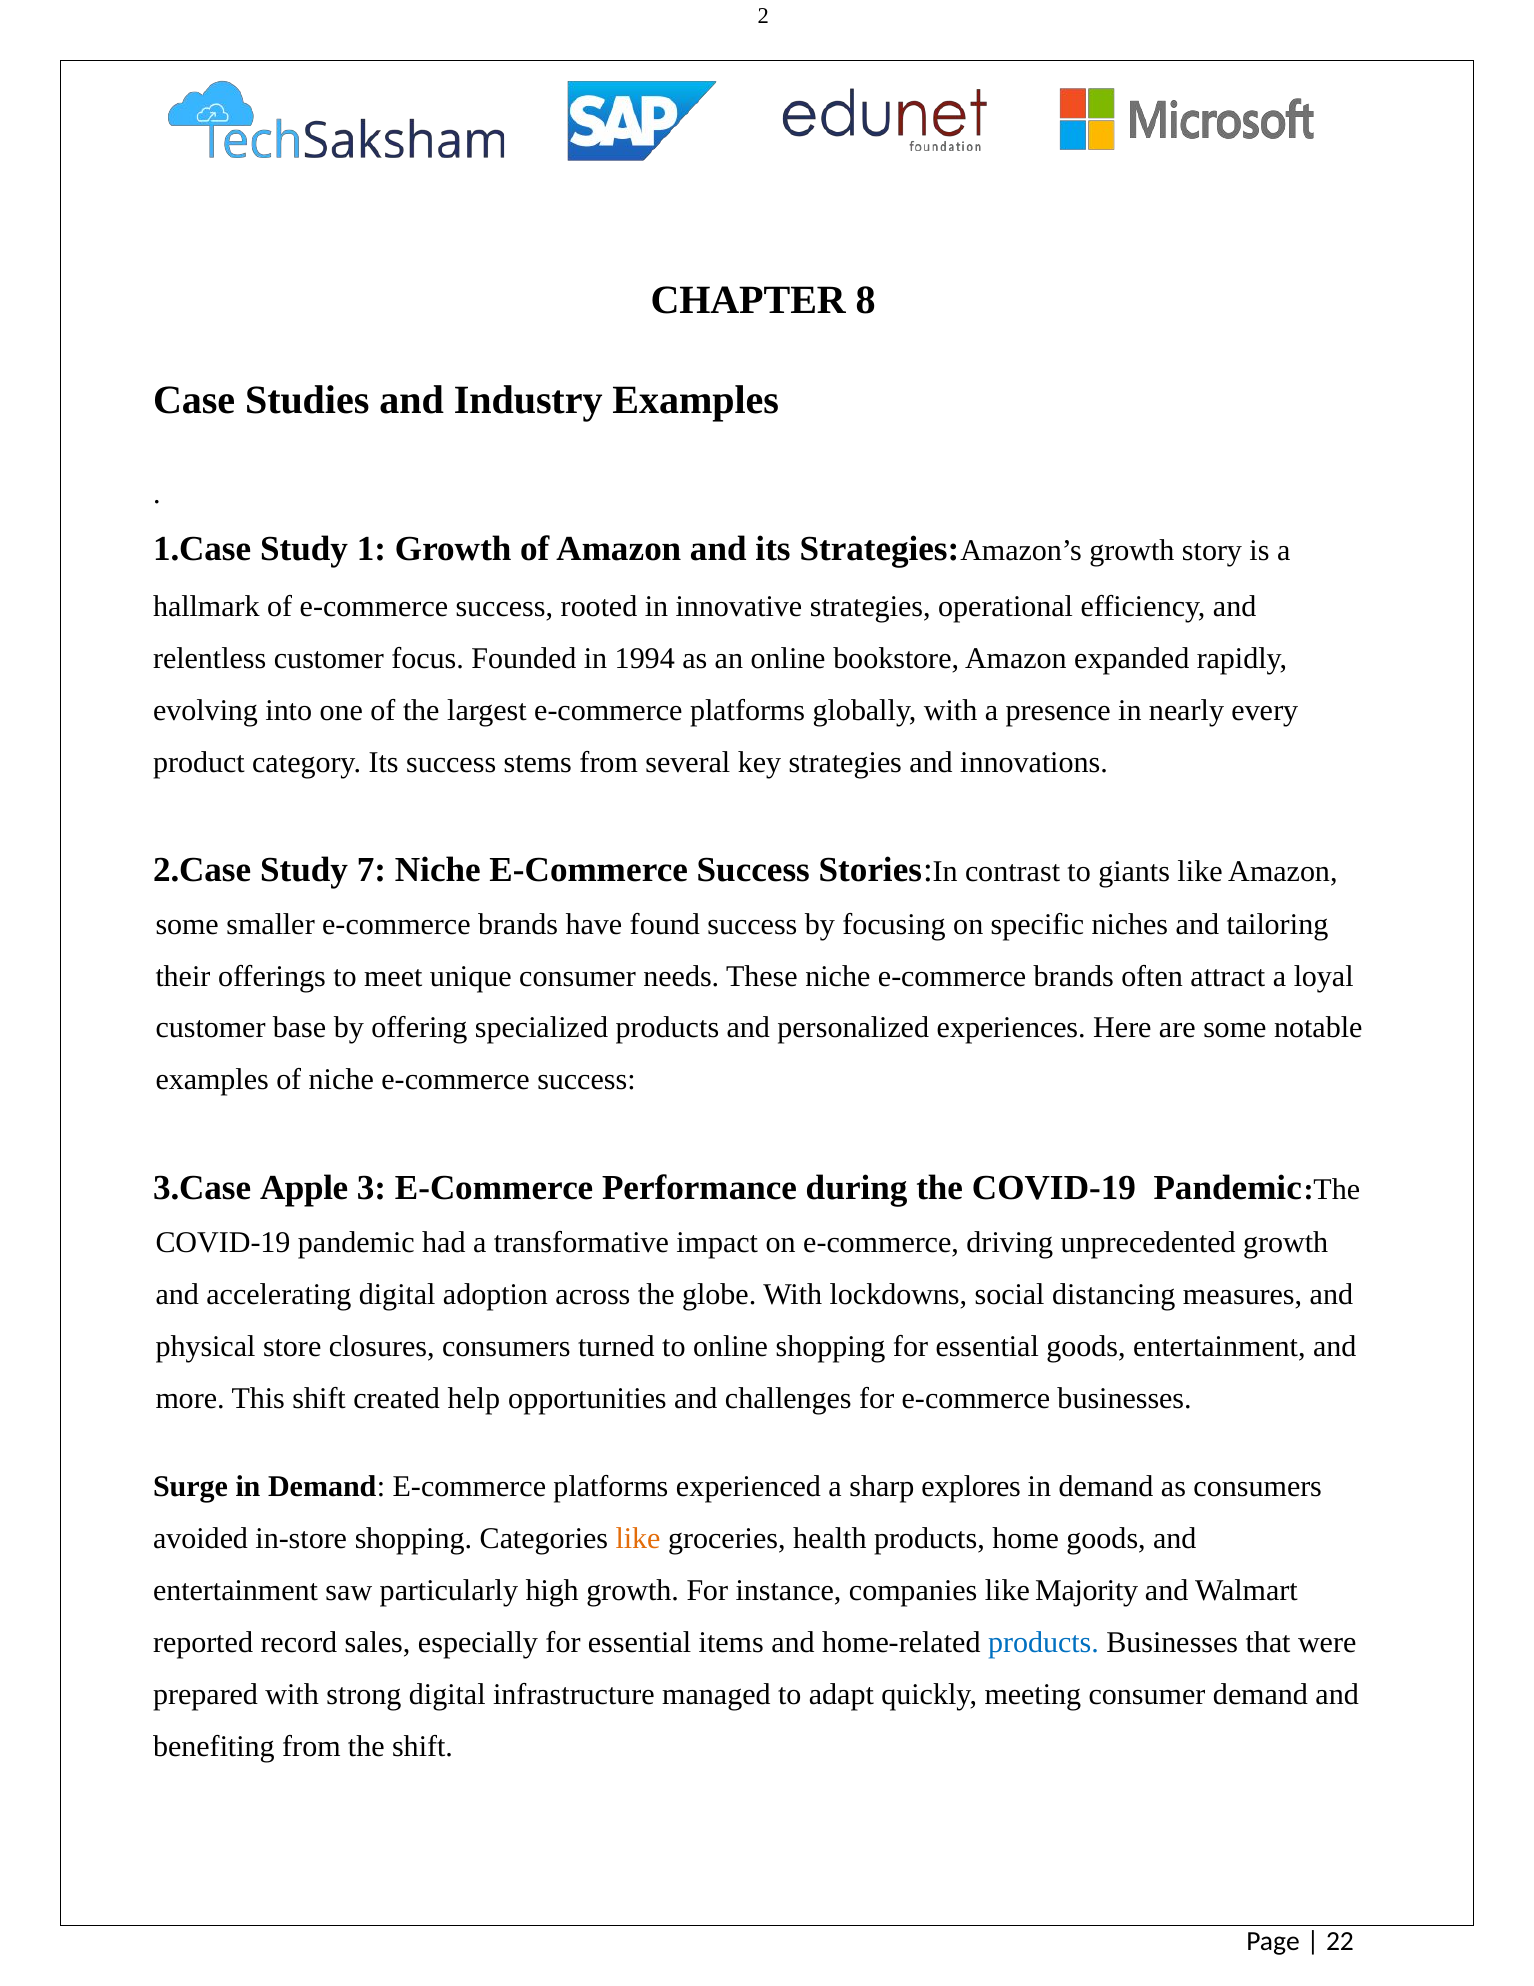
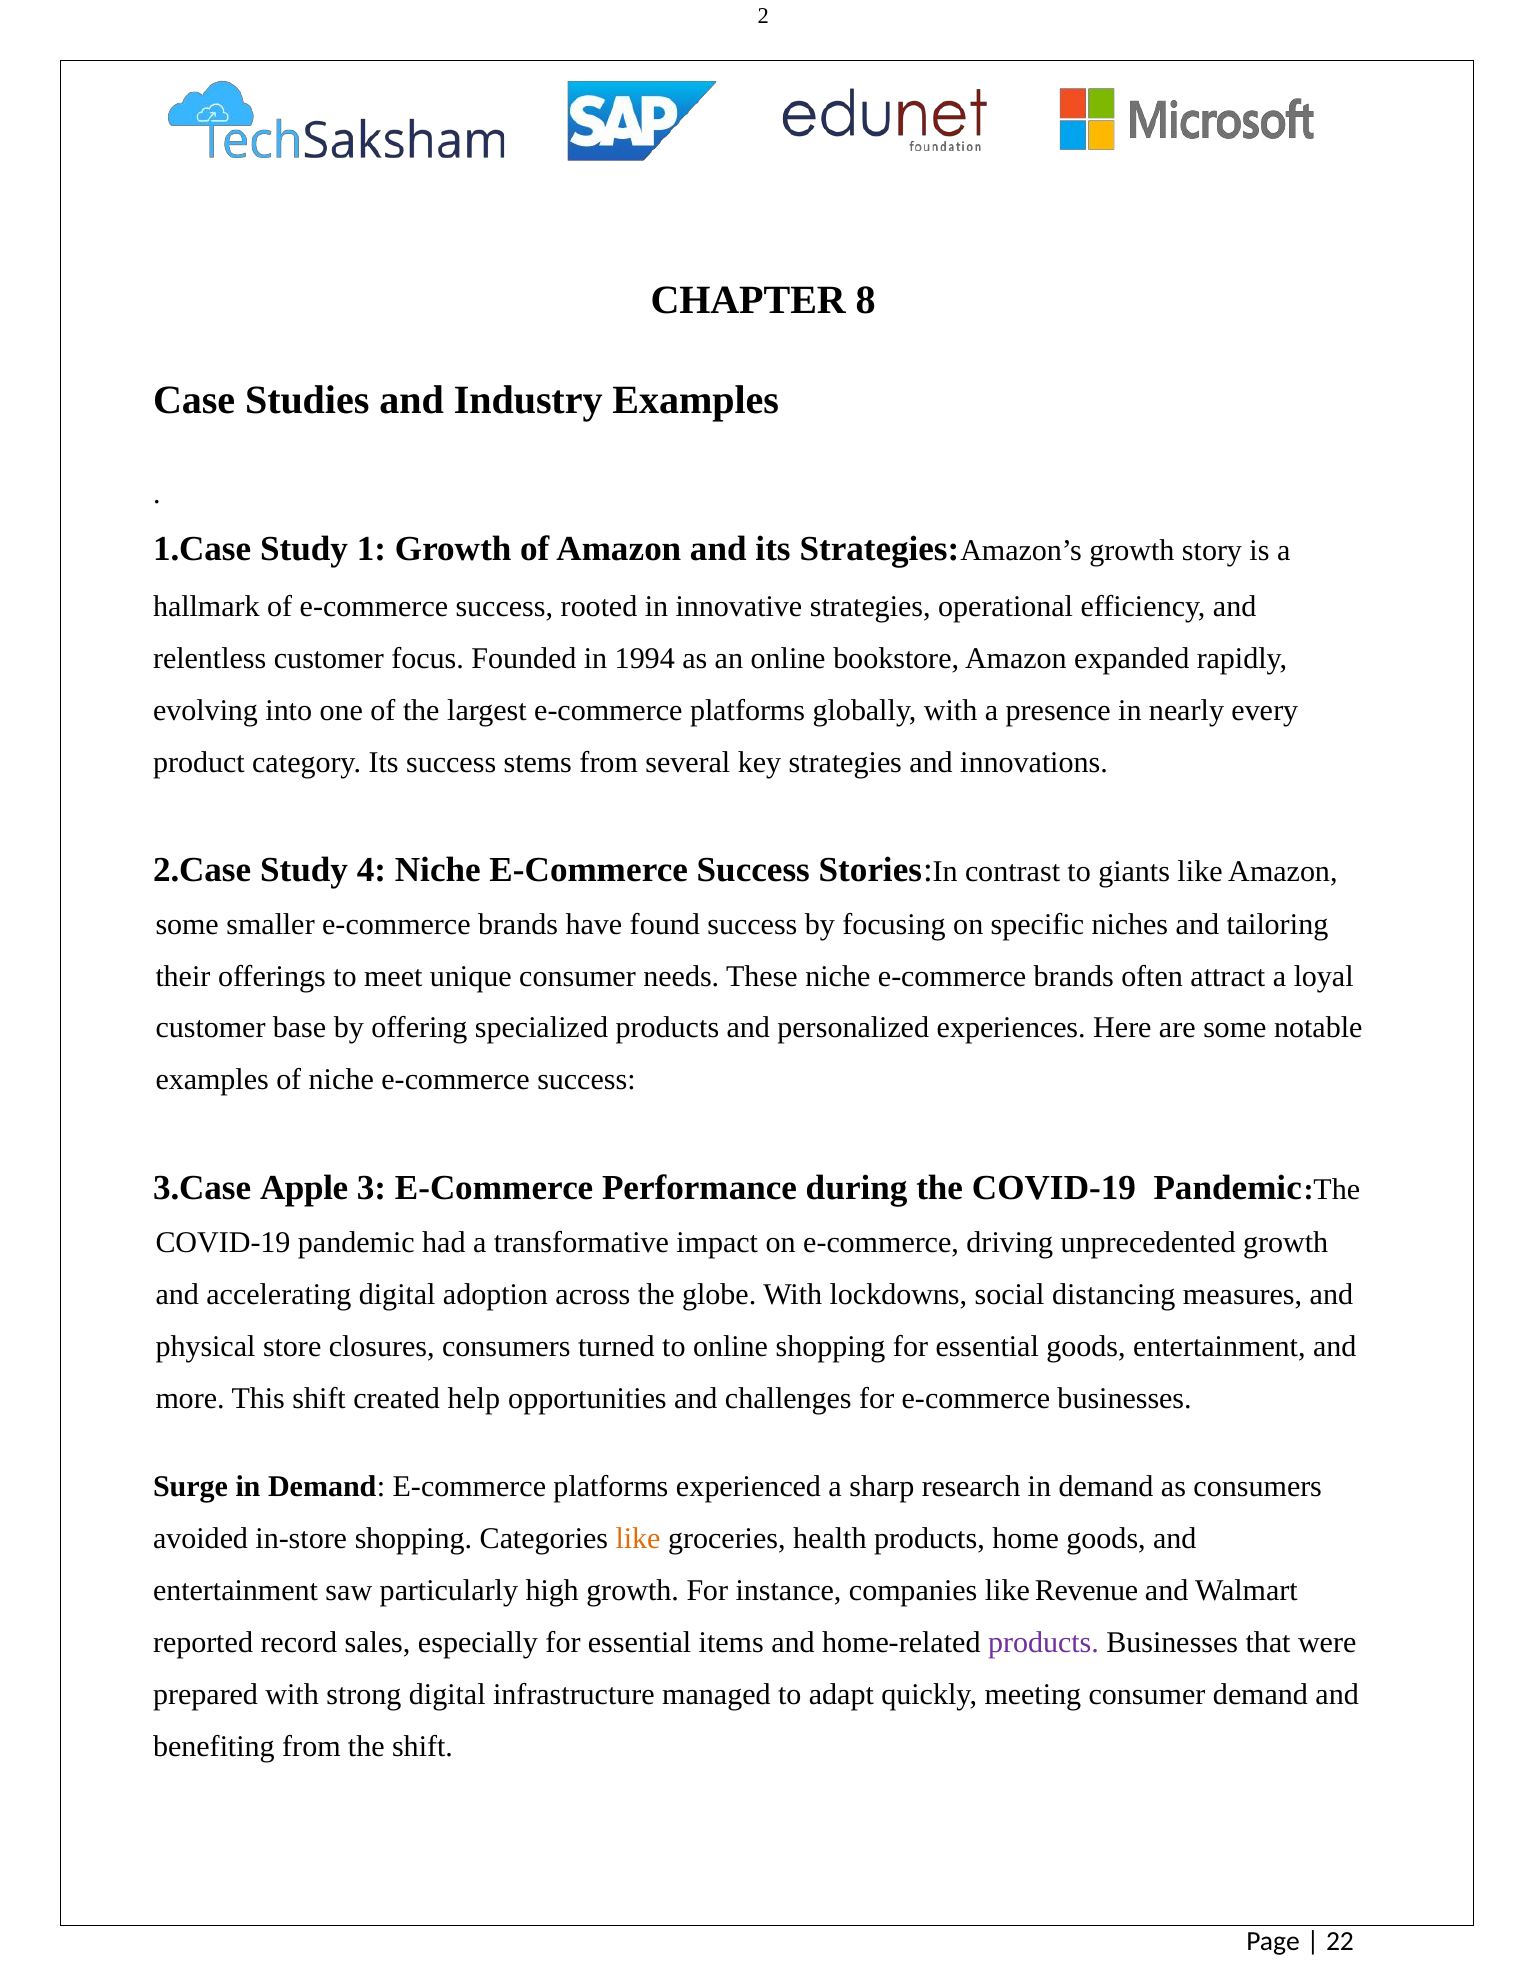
7: 7 -> 4 (371, 869)
explores: explores -> research (971, 1486)
Majority: Majority -> Revenue (1087, 1590)
products colour: blue -> purple (1043, 1642)
